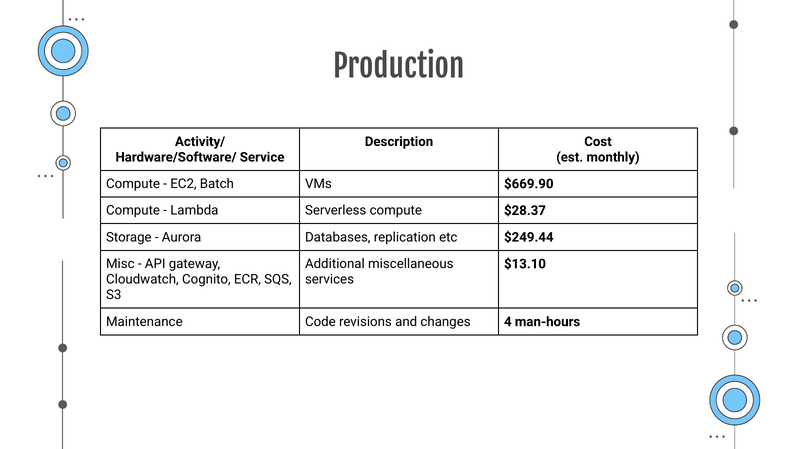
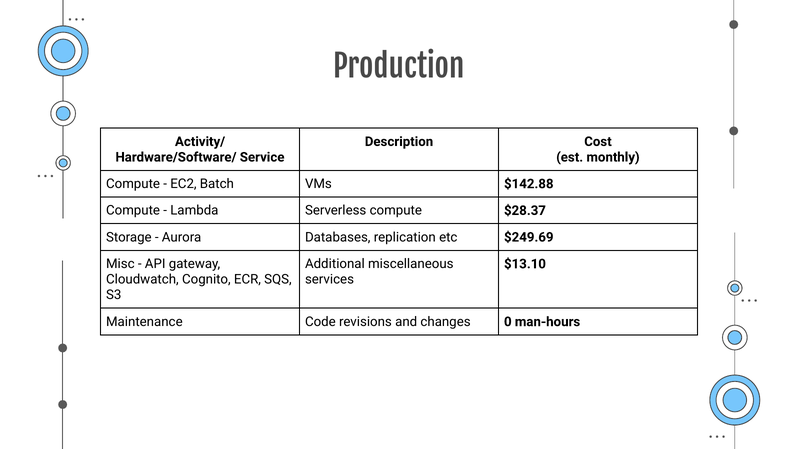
$669.90: $669.90 -> $142.88 (529, 184)
$249.44: $249.44 -> $249.69 (529, 237)
4: 4 -> 0 (508, 322)
